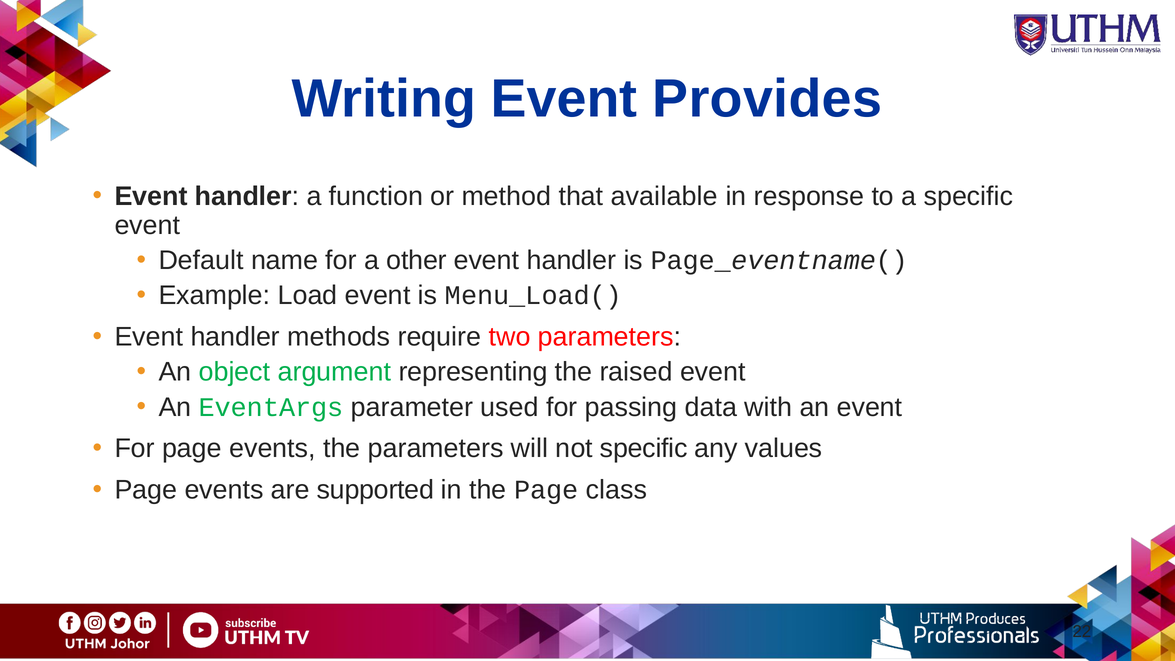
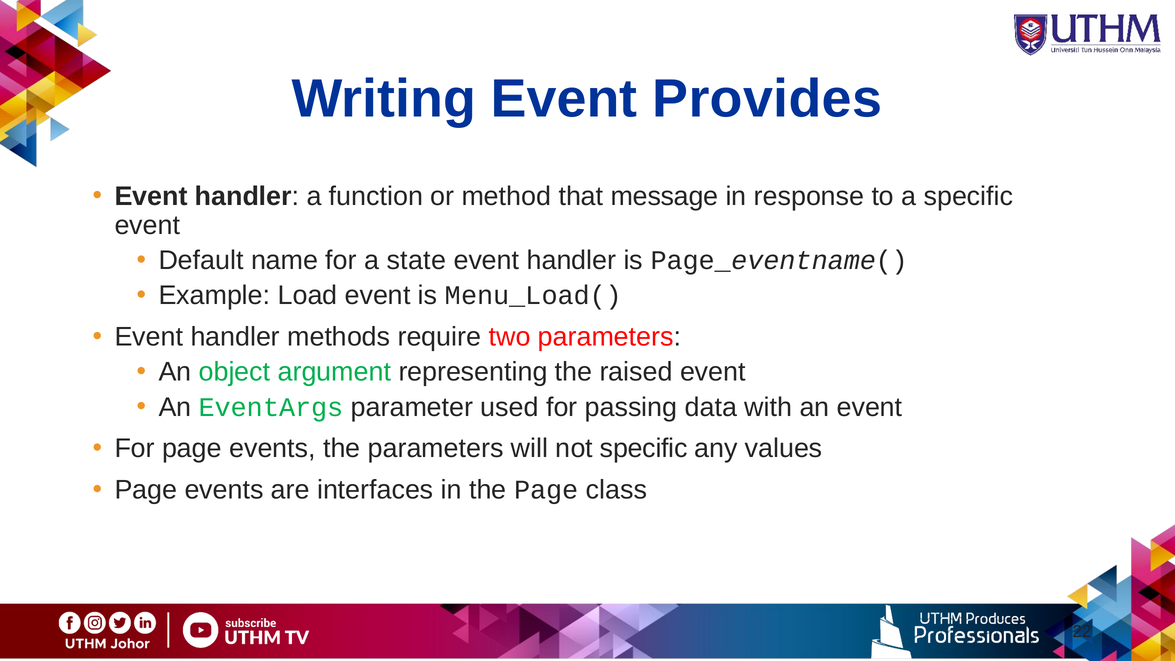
available: available -> message (665, 196)
other: other -> state (416, 260)
supported: supported -> interfaces (375, 490)
